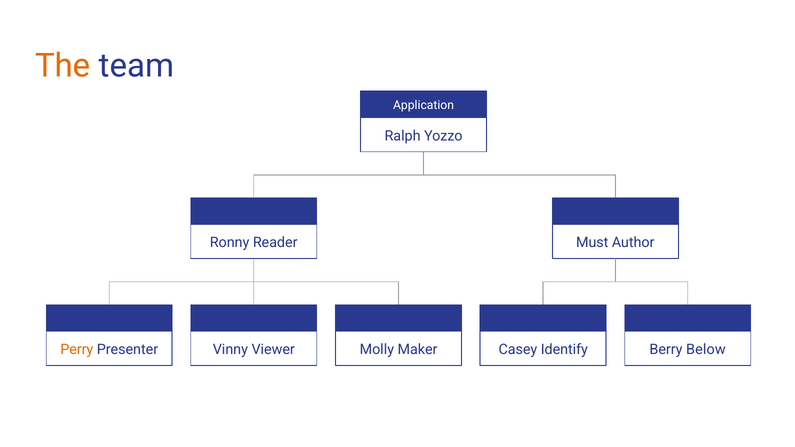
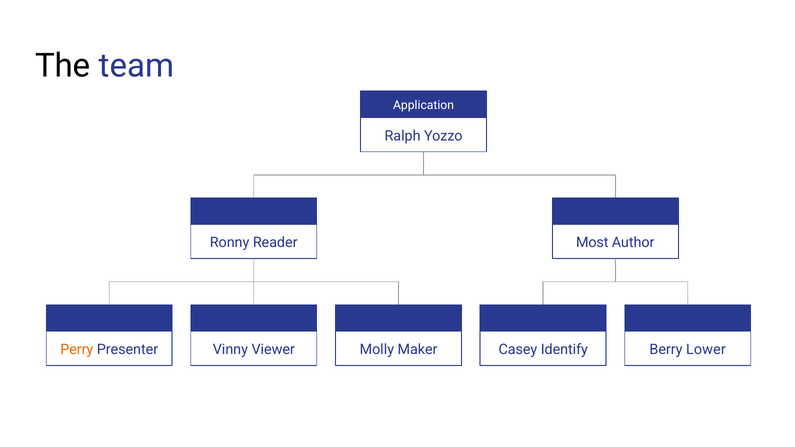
The colour: orange -> black (63, 66)
Must: Must -> Most (592, 243)
Below: Below -> Lower (706, 350)
